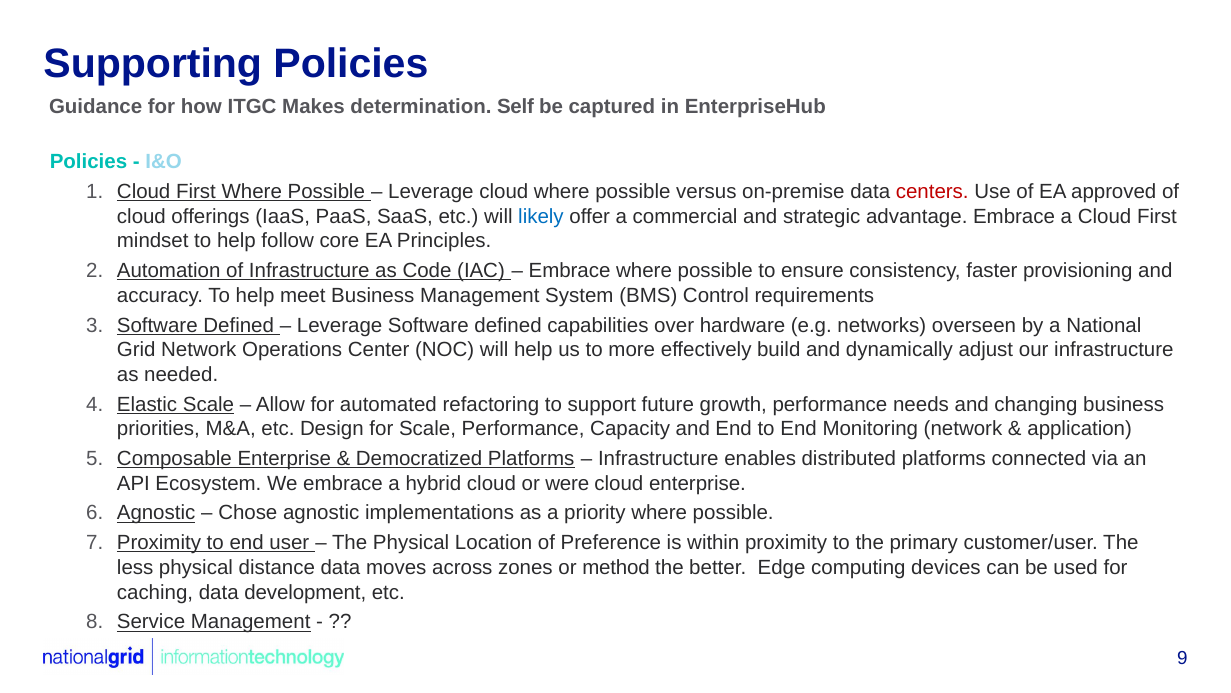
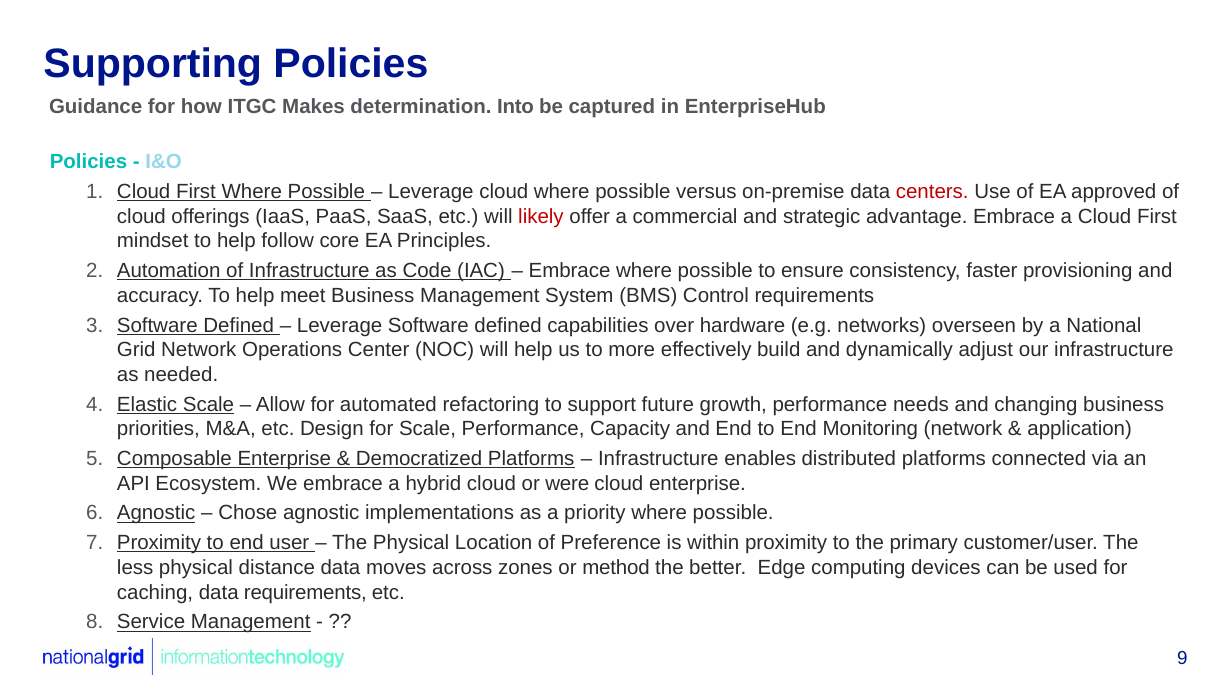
Self: Self -> Into (515, 106)
likely colour: blue -> red (541, 216)
data development: development -> requirements (305, 592)
